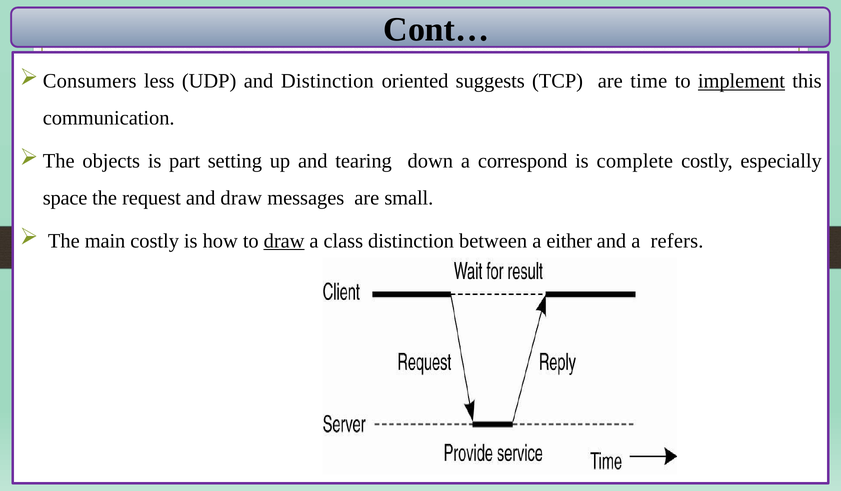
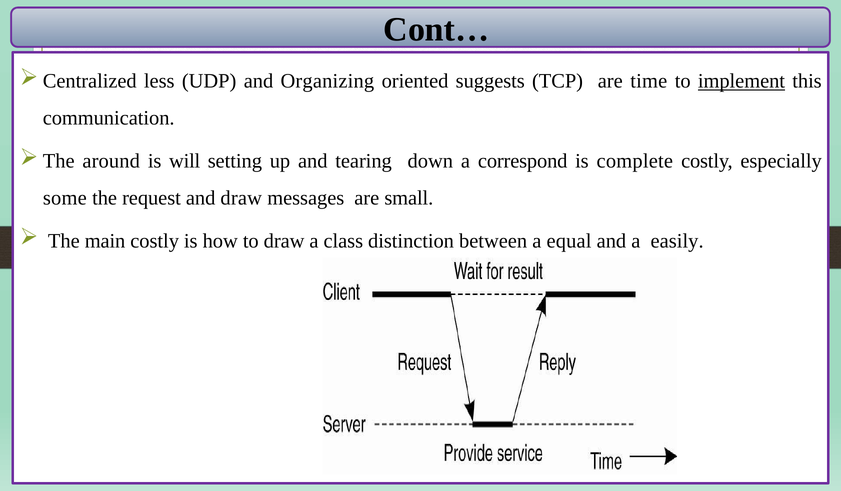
Consumers: Consumers -> Centralized (90, 81)
and Distinction: Distinction -> Organizing (327, 81)
objects: objects -> around (111, 161)
part: part -> will (185, 161)
space: space -> some (65, 198)
draw underline: present -> none (284, 241)
either: either -> equal (569, 241)
refers: refers -> easily (677, 241)
